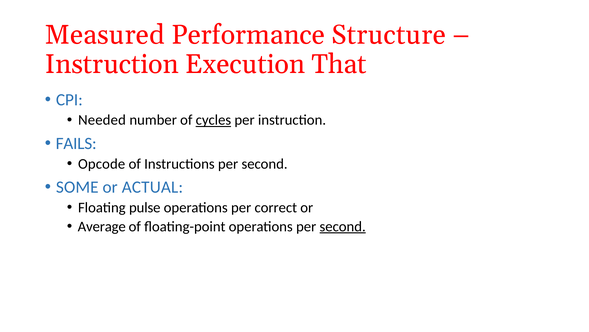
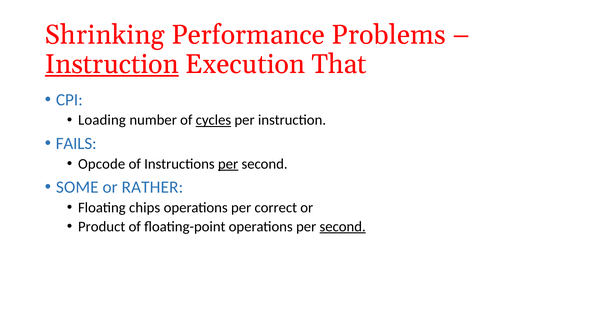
Measured: Measured -> Shrinking (105, 35)
Structure: Structure -> Problems (389, 35)
Instruction underline: none -> present (112, 64)
Needed: Needed -> Loading (102, 120)
per underline: none -> present (228, 163)
ACTUAL: ACTUAL -> RATHER (152, 187)
pulse: pulse -> chips (145, 207)
Average: Average -> Product (102, 226)
